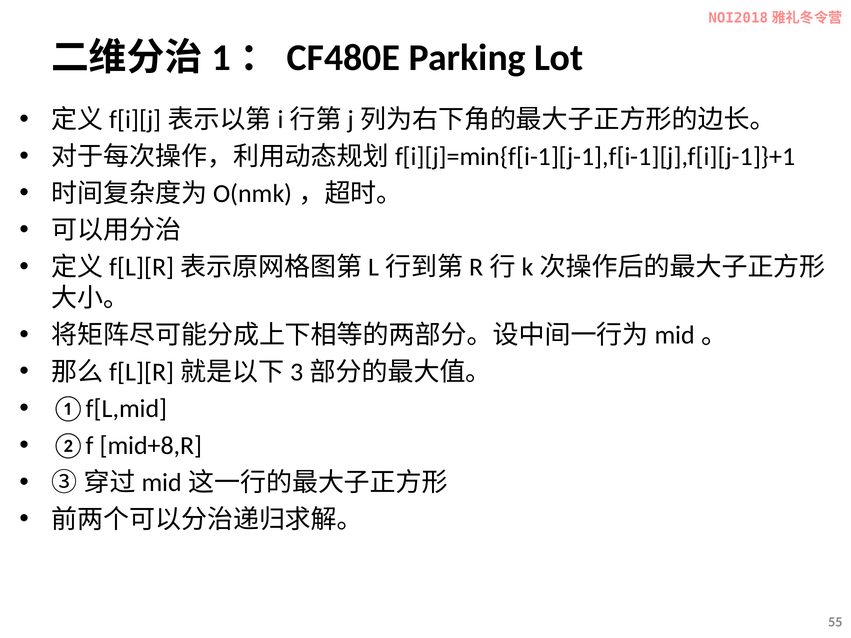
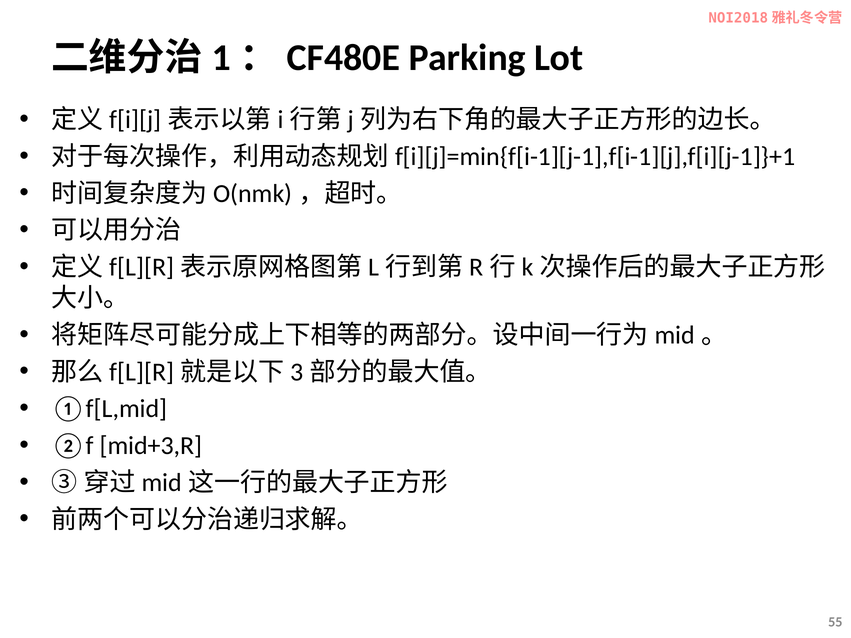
mid+8,R: mid+8,R -> mid+3,R (151, 446)
